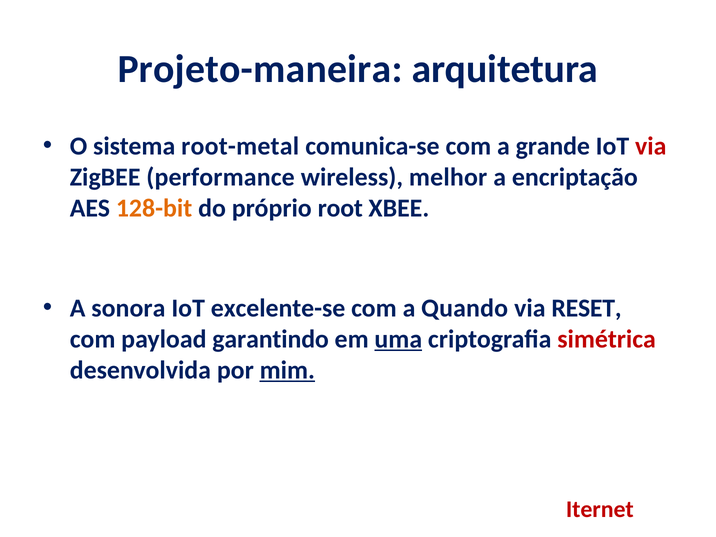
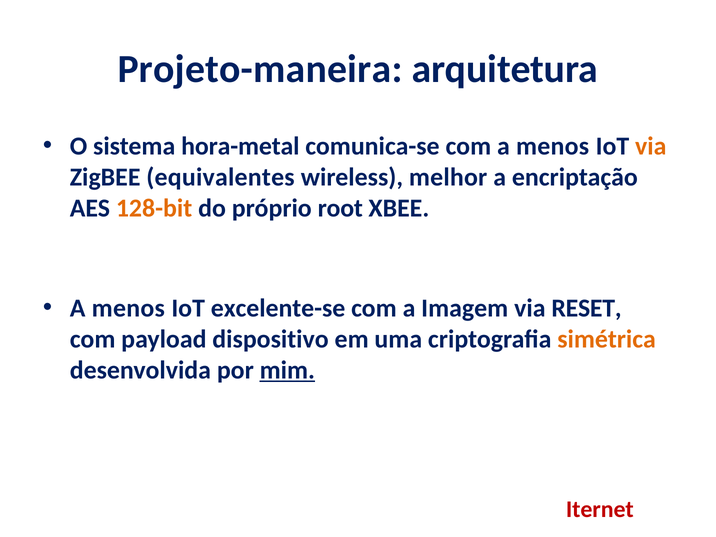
root-metal: root-metal -> hora-metal (240, 146)
com a grande: grande -> menos (553, 146)
via colour: red -> orange (651, 146)
performance: performance -> equivalentes (220, 177)
sonora: sonora -> menos (128, 308)
Quando: Quando -> Imagem (465, 308)
garantindo: garantindo -> dispositivo (271, 339)
uma underline: present -> none (398, 339)
simétrica colour: red -> orange (607, 339)
